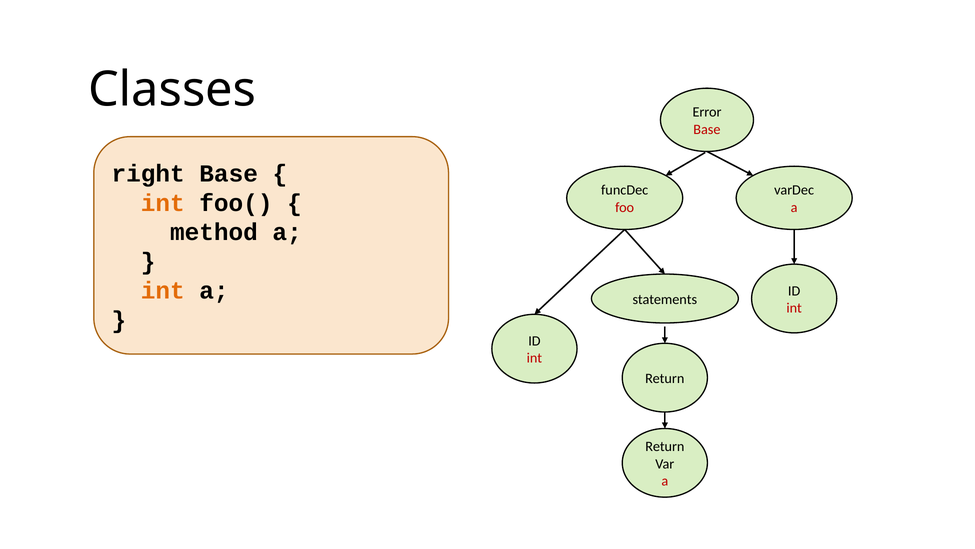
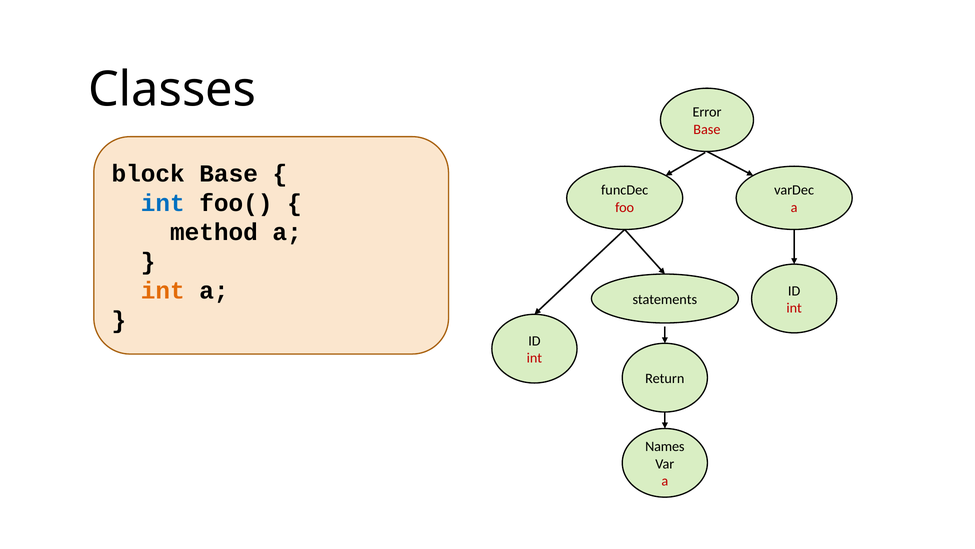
right: right -> block (148, 174)
int colour: orange -> blue (163, 203)
Return: Return -> Names (665, 446)
